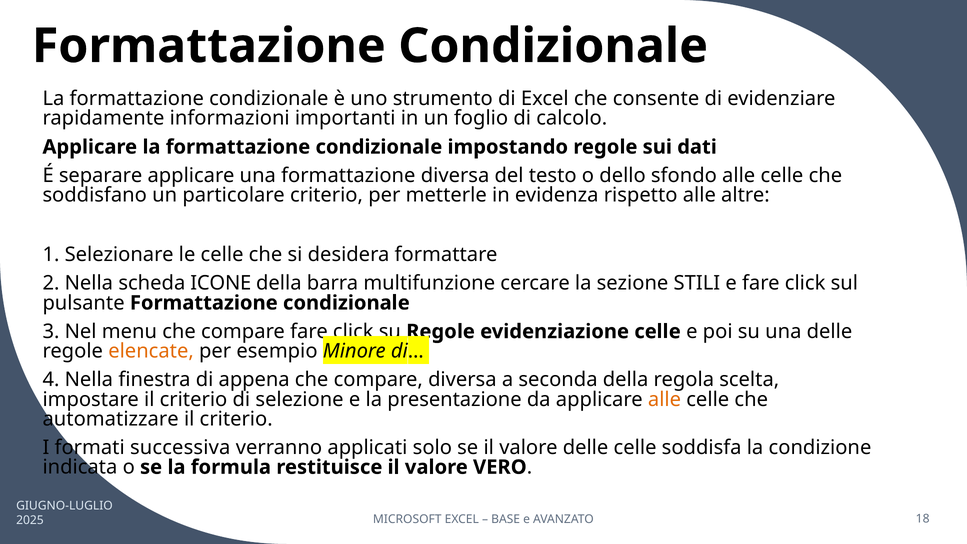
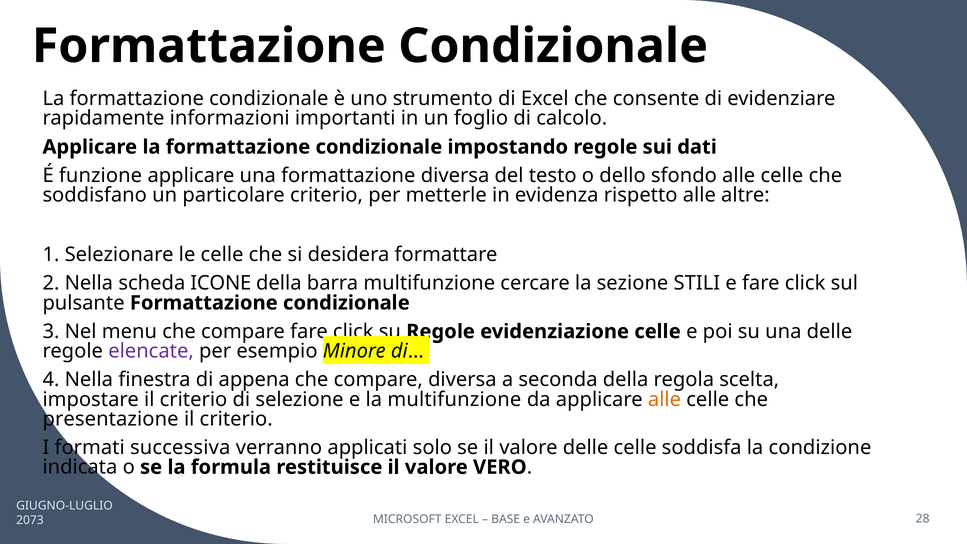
separare: separare -> funzione (101, 176)
elencate colour: orange -> purple (151, 351)
la presentazione: presentazione -> multifunzione (454, 399)
automatizzare: automatizzare -> presentazione (111, 419)
2025: 2025 -> 2073 (30, 520)
18: 18 -> 28 (923, 518)
